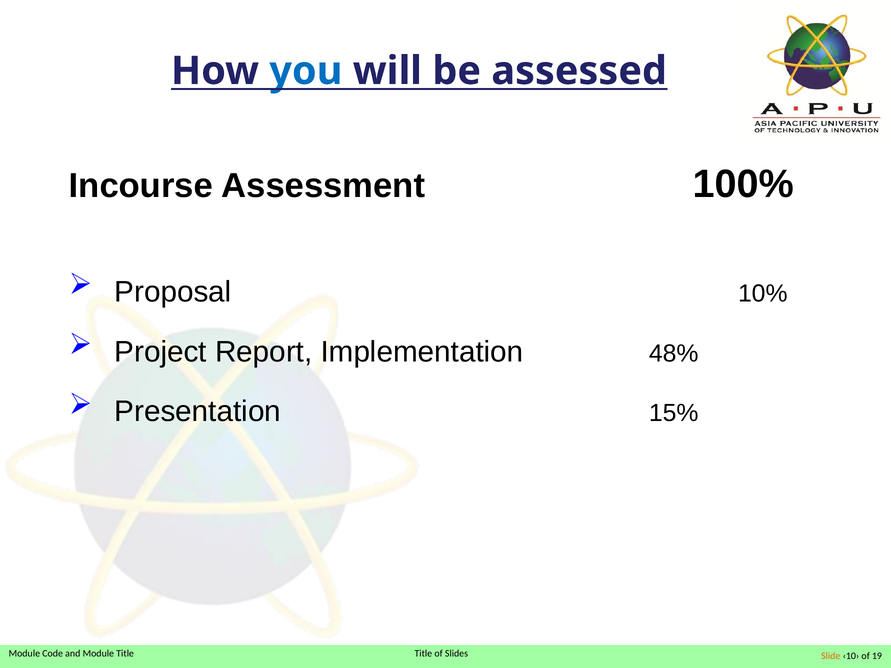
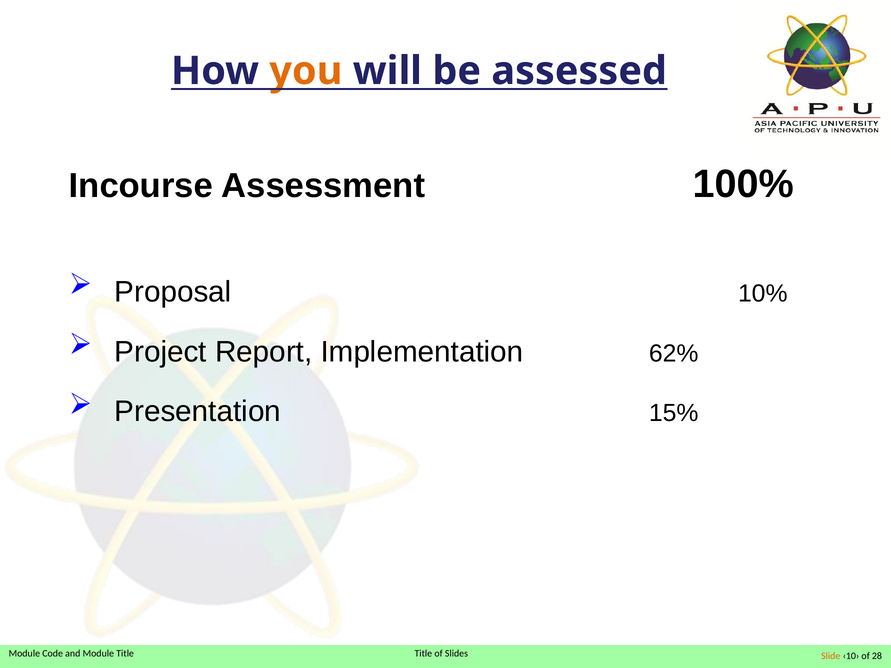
you colour: blue -> orange (306, 71)
48%: 48% -> 62% (674, 354)
19: 19 -> 28 (877, 656)
